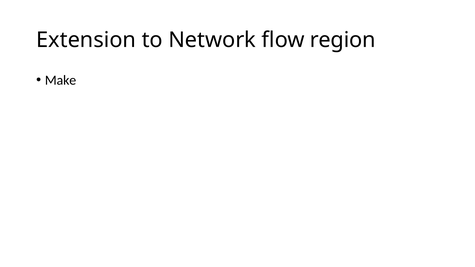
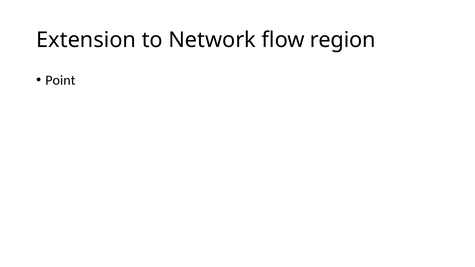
Make: Make -> Point (60, 80)
